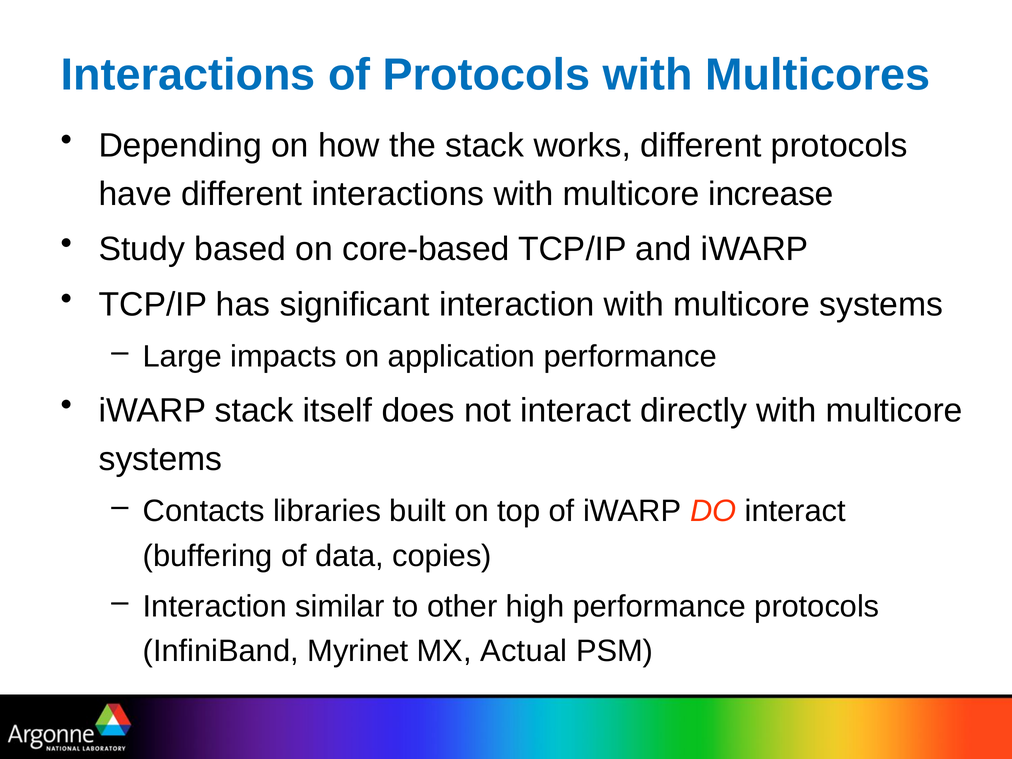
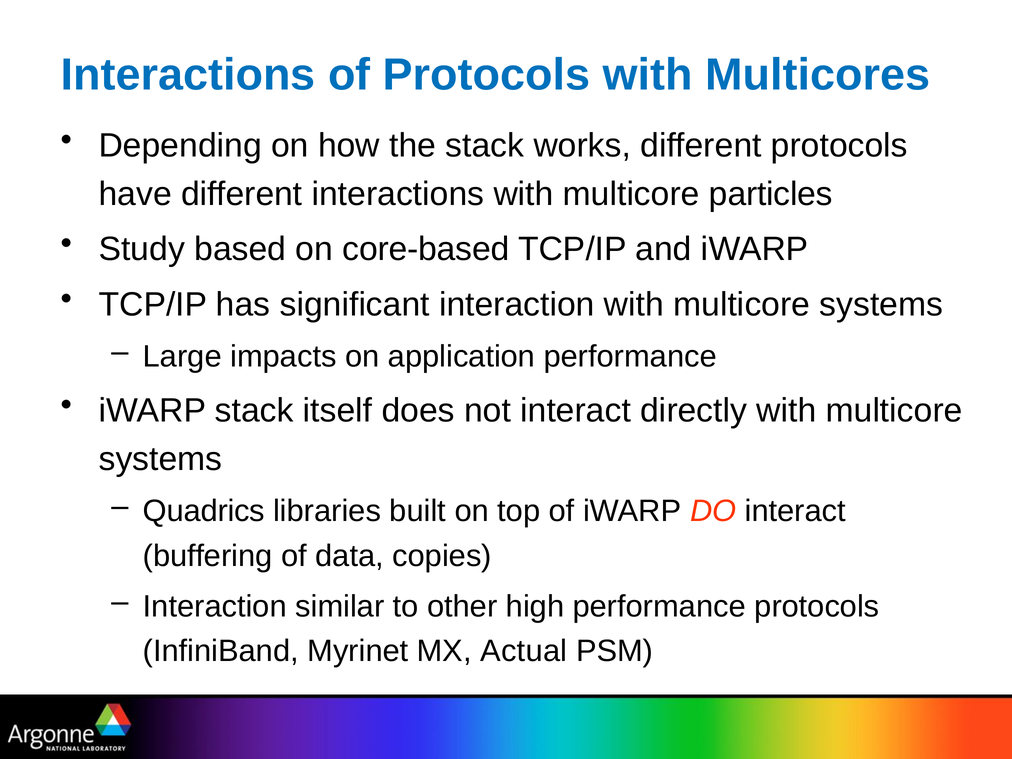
increase: increase -> particles (771, 194)
Contacts: Contacts -> Quadrics (204, 511)
